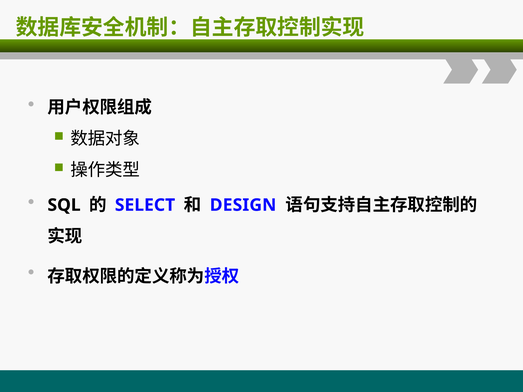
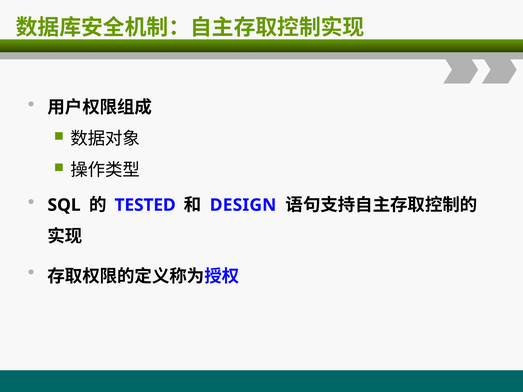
SELECT: SELECT -> TESTED (145, 205)
